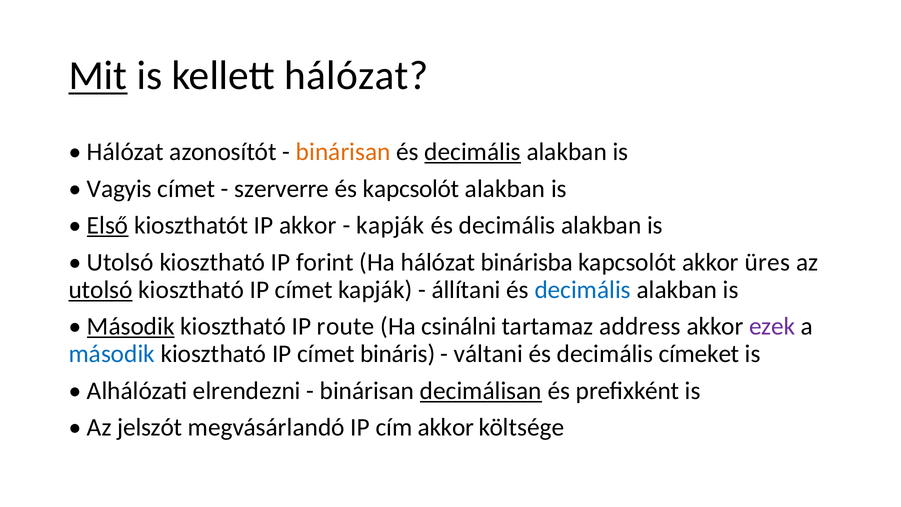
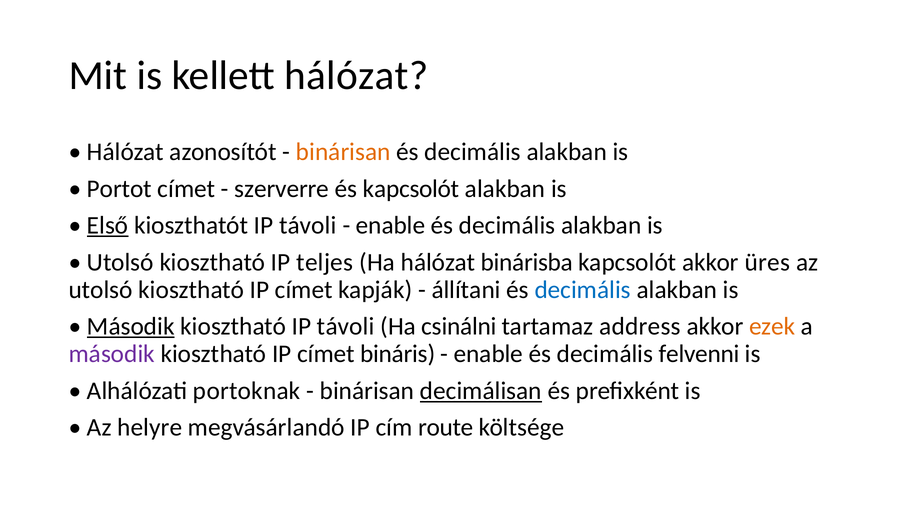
Mit underline: present -> none (98, 76)
decimális underline: present -> none (473, 152)
Vagyis: Vagyis -> Portot (119, 189)
kioszthatót IP akkor: akkor -> távoli (308, 225)
kapják: kapják -> enable (391, 225)
forint: forint -> teljes (325, 262)
utolsó underline: present -> none (101, 290)
kiosztható IP route: route -> távoli (346, 326)
ezek colour: purple -> orange (772, 326)
második colour: blue -> purple (112, 354)
váltani: váltani -> enable (488, 354)
címeket: címeket -> felvenni (699, 354)
elrendezni: elrendezni -> portoknak (247, 391)
jelszót: jelszót -> helyre (150, 427)
cím akkor: akkor -> route (446, 427)
